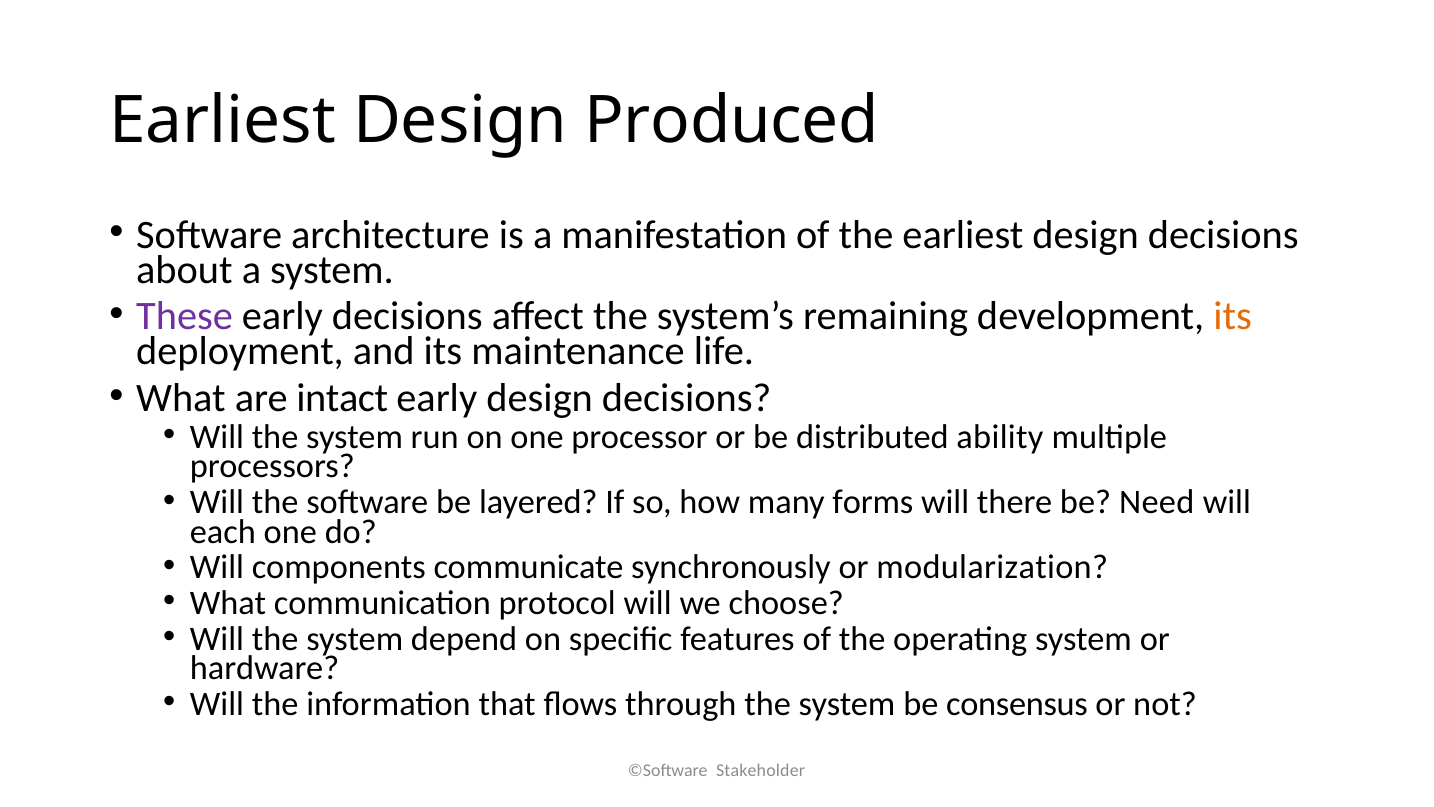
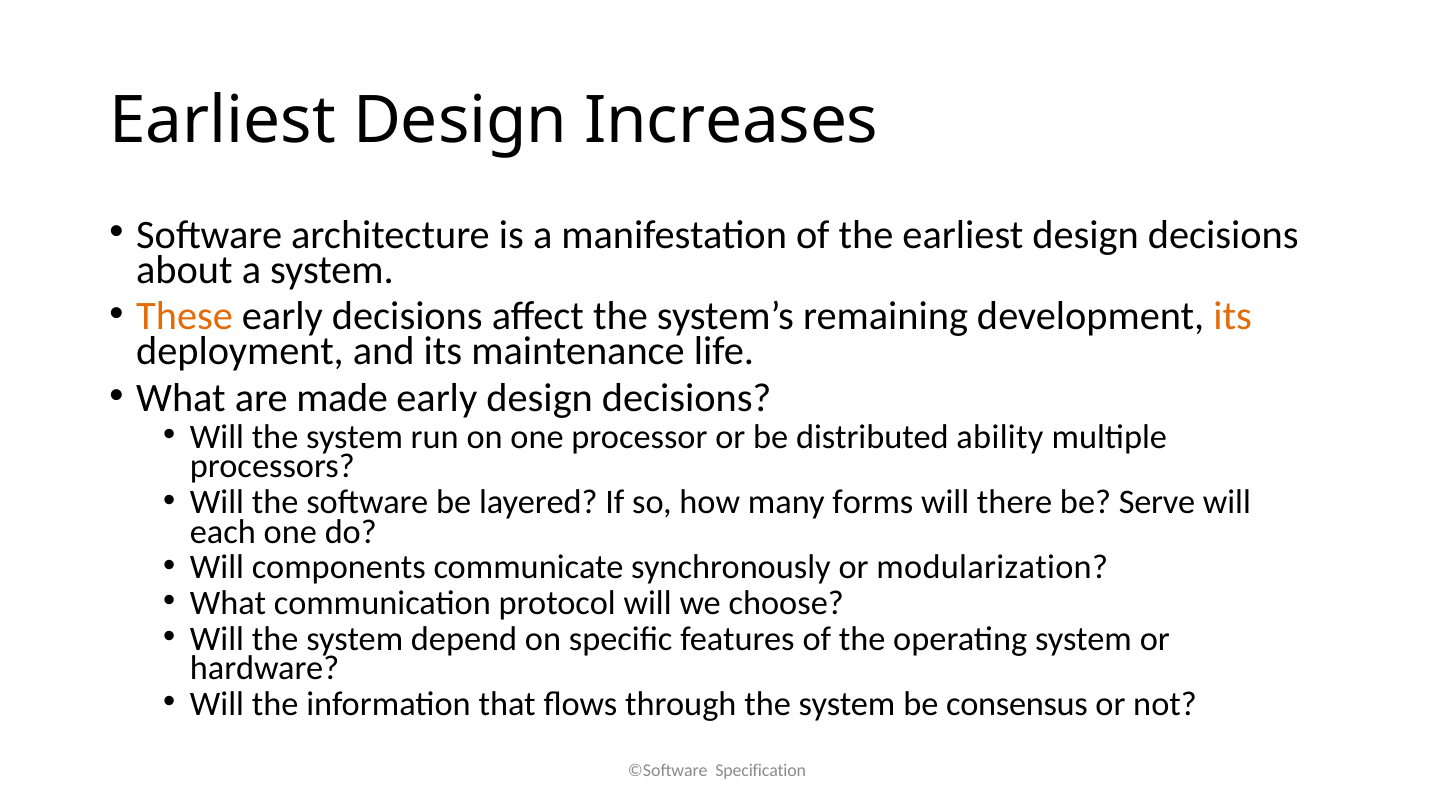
Produced: Produced -> Increases (731, 120)
These colour: purple -> orange (185, 316)
intact: intact -> made (342, 398)
Need: Need -> Serve (1157, 502)
Stakeholder: Stakeholder -> Specification (761, 770)
